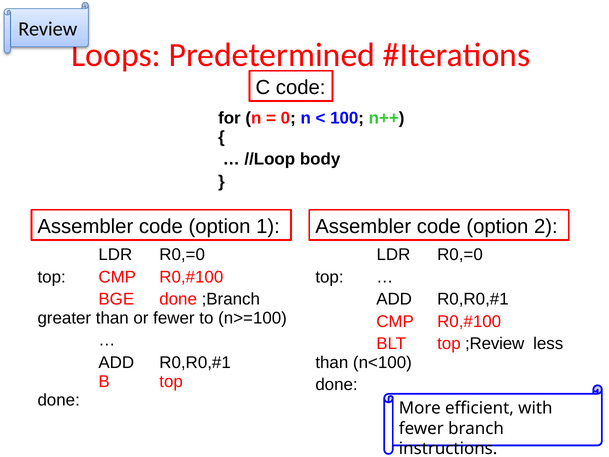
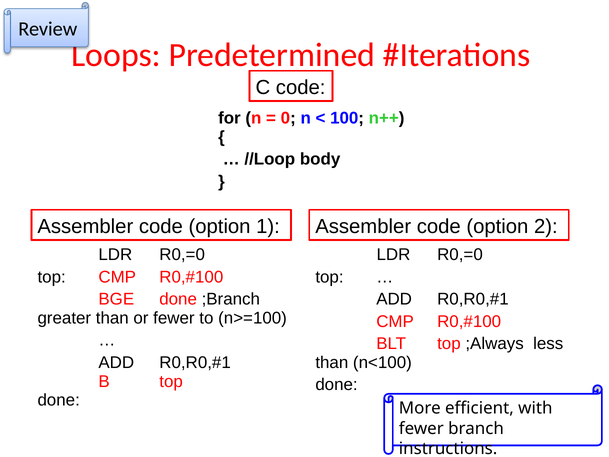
;Review: ;Review -> ;Always (495, 344)
